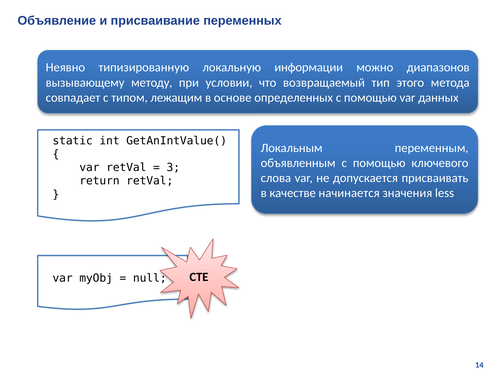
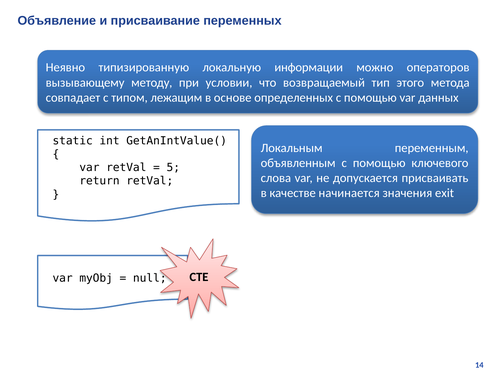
диапазонов: диапазонов -> операторов (438, 68)
3: 3 -> 5 (173, 168)
less: less -> exit (445, 193)
